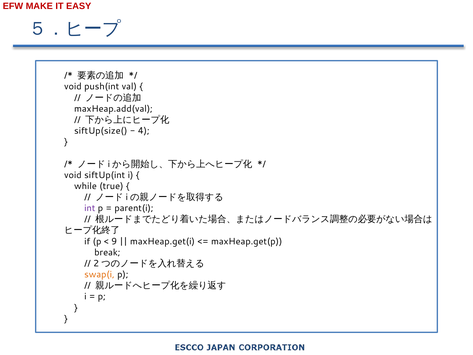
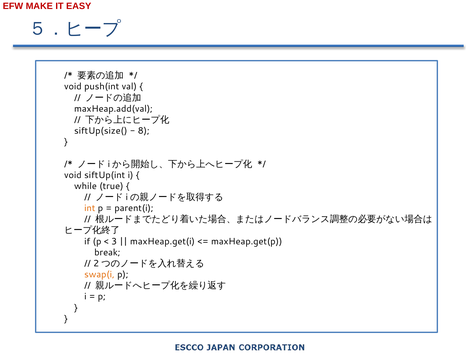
4: 4 -> 8 (144, 131)
int colour: purple -> orange (90, 208)
9: 9 -> 3 (114, 241)
